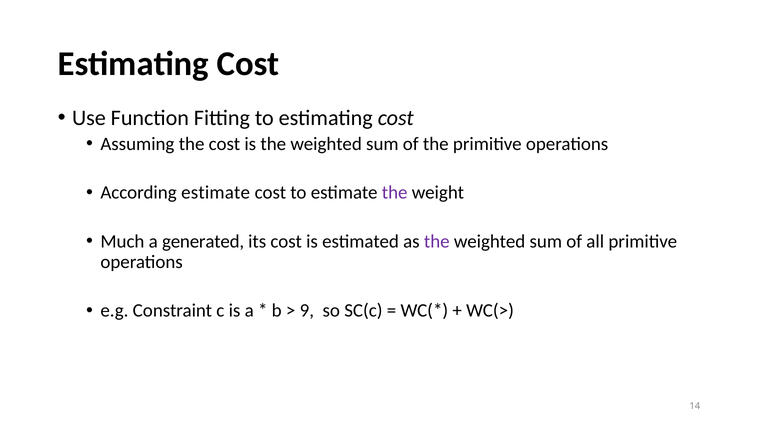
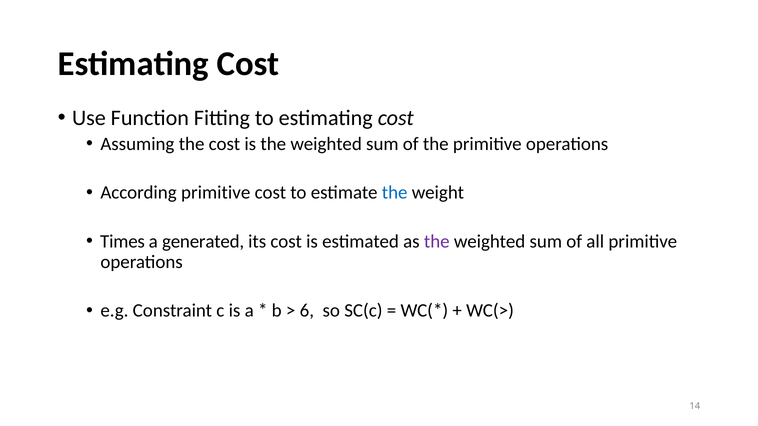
According estimate: estimate -> primitive (216, 193)
the colour: purple -> blue (395, 193)
Much: Much -> Times (123, 242)
9: 9 -> 6 (307, 311)
